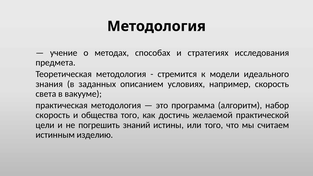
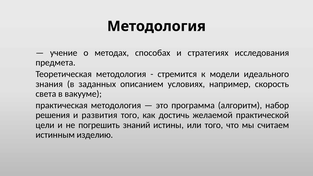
скорость: скорость -> решения (53, 115)
общества: общества -> развития (99, 115)
